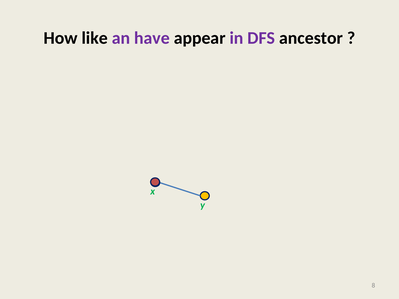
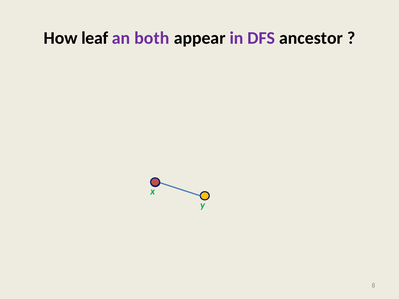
like: like -> leaf (95, 38)
have: have -> both (152, 38)
